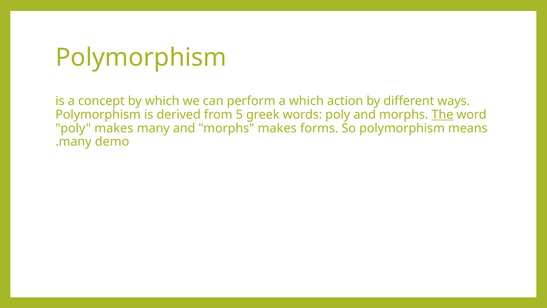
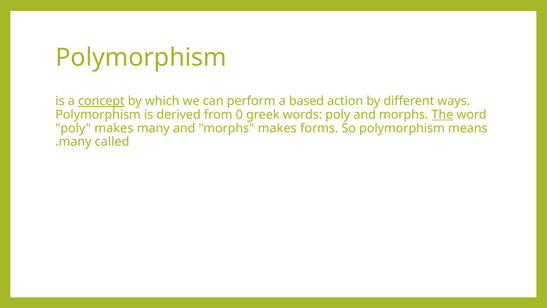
concept underline: none -> present (101, 101)
a which: which -> based (307, 101)
5: 5 -> 0 (239, 115)
demo: demo -> called (112, 142)
